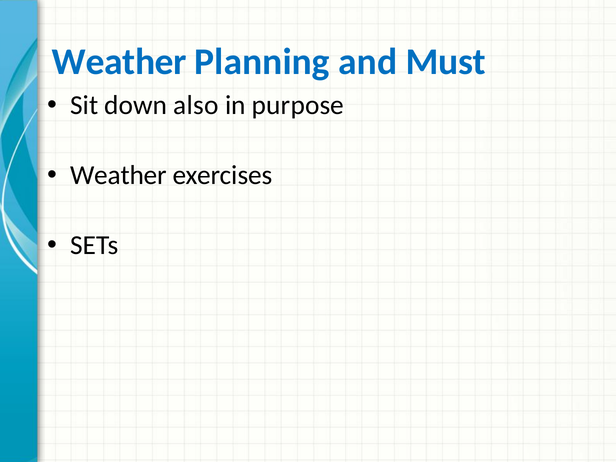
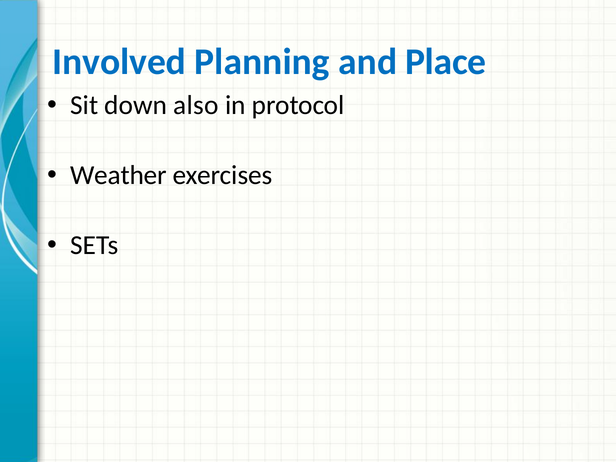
Weather: Weather -> Involved (119, 62)
Must: Must -> Place (446, 62)
purpose: purpose -> protocol (298, 105)
